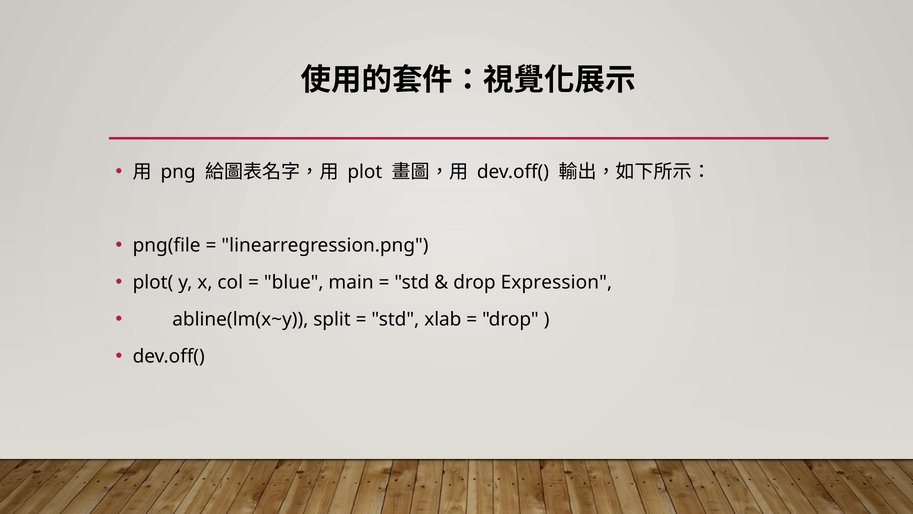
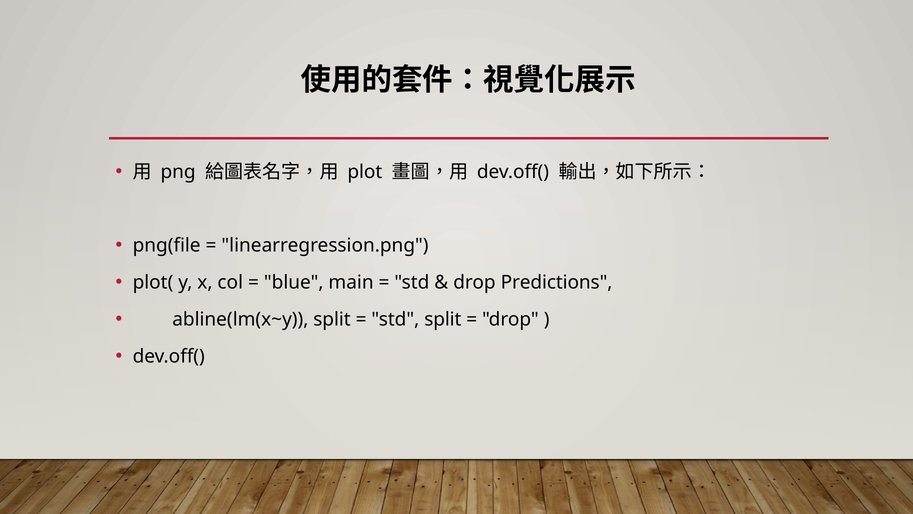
Expression: Expression -> Predictions (557, 282)
std xlab: xlab -> split (443, 319)
